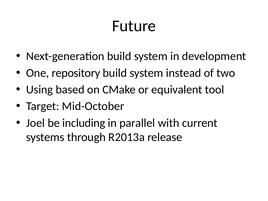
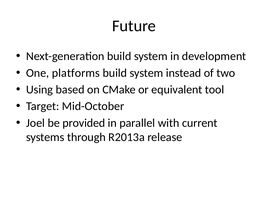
repository: repository -> platforms (76, 73)
including: including -> provided (84, 123)
